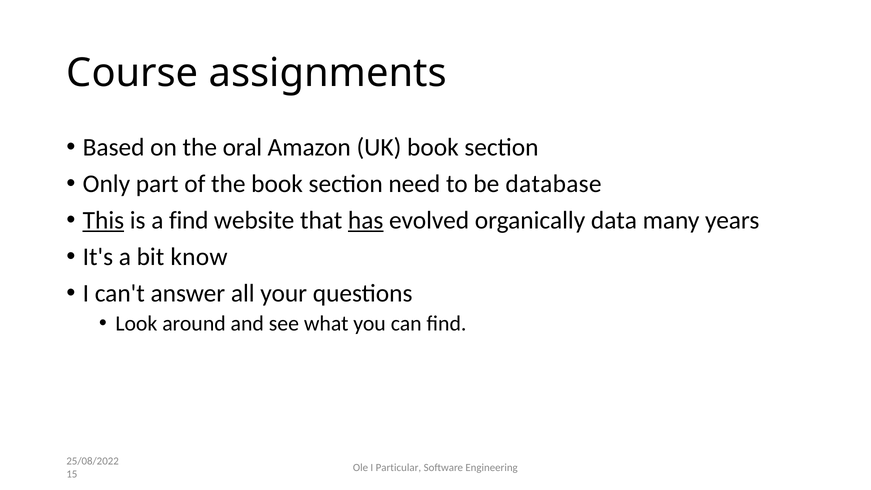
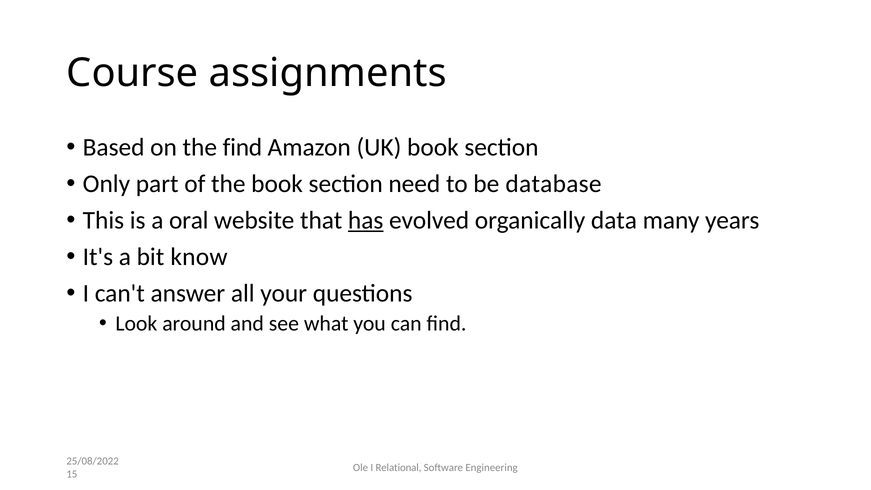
the oral: oral -> find (242, 147)
This underline: present -> none (103, 220)
a find: find -> oral (189, 220)
Particular: Particular -> Relational (398, 468)
